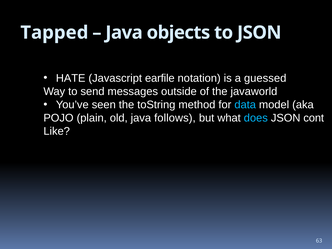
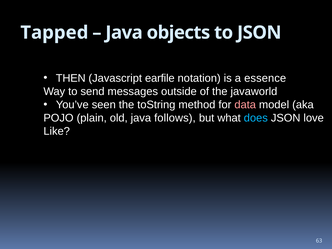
HATE: HATE -> THEN (71, 78)
guessed: guessed -> essence (265, 78)
data colour: light blue -> pink (245, 105)
cont: cont -> love (314, 118)
